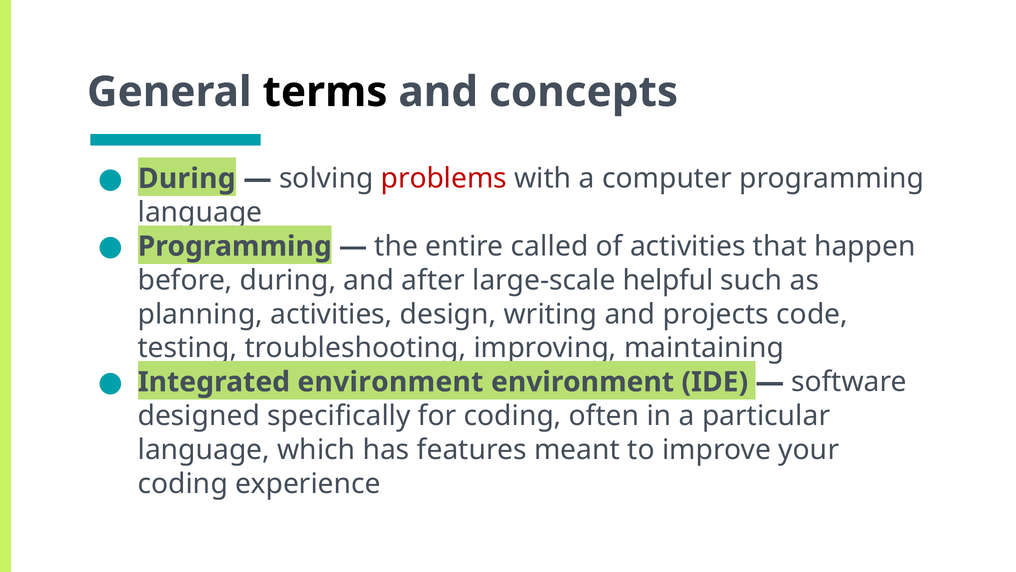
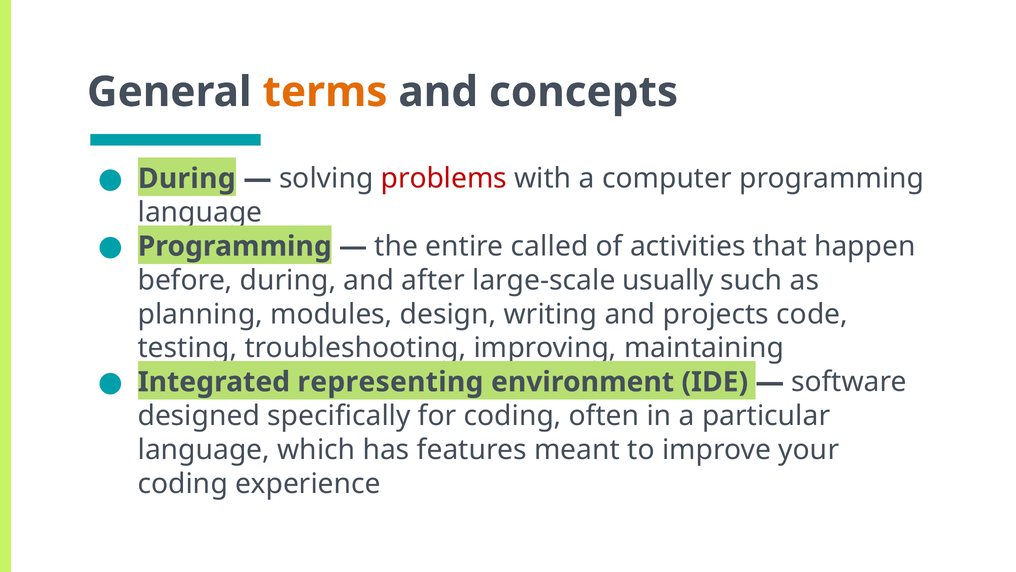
terms colour: black -> orange (325, 92)
helpful: helpful -> usually (668, 280)
planning activities: activities -> modules (331, 314)
Integrated environment: environment -> representing (390, 382)
